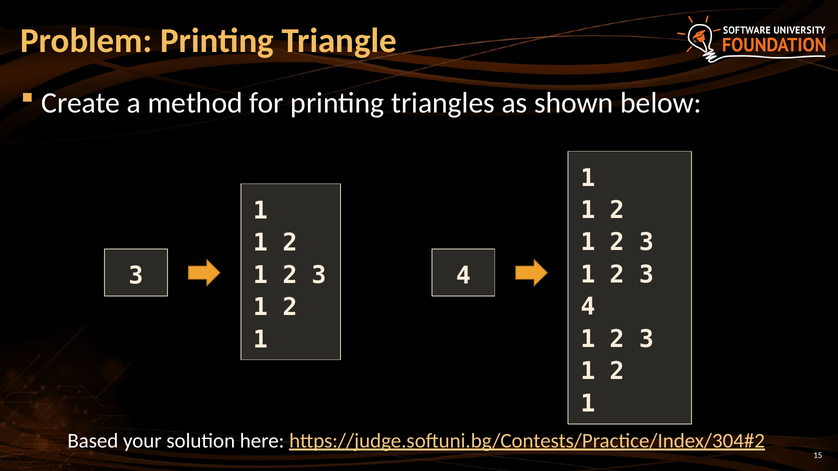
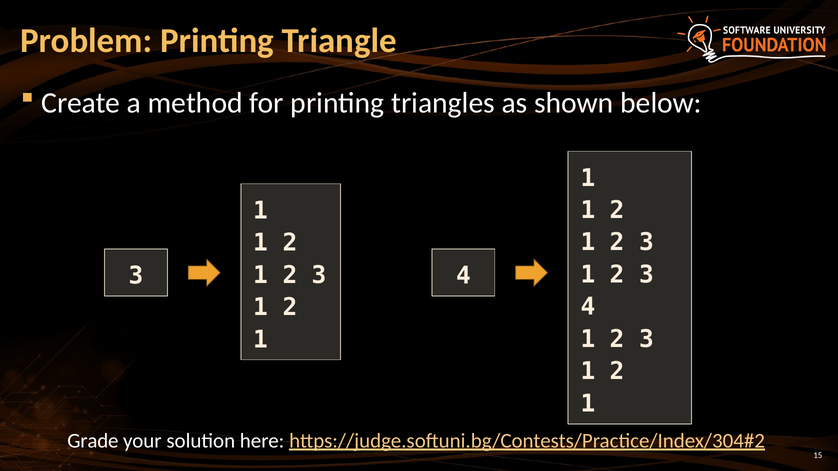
Based: Based -> Grade (93, 441)
